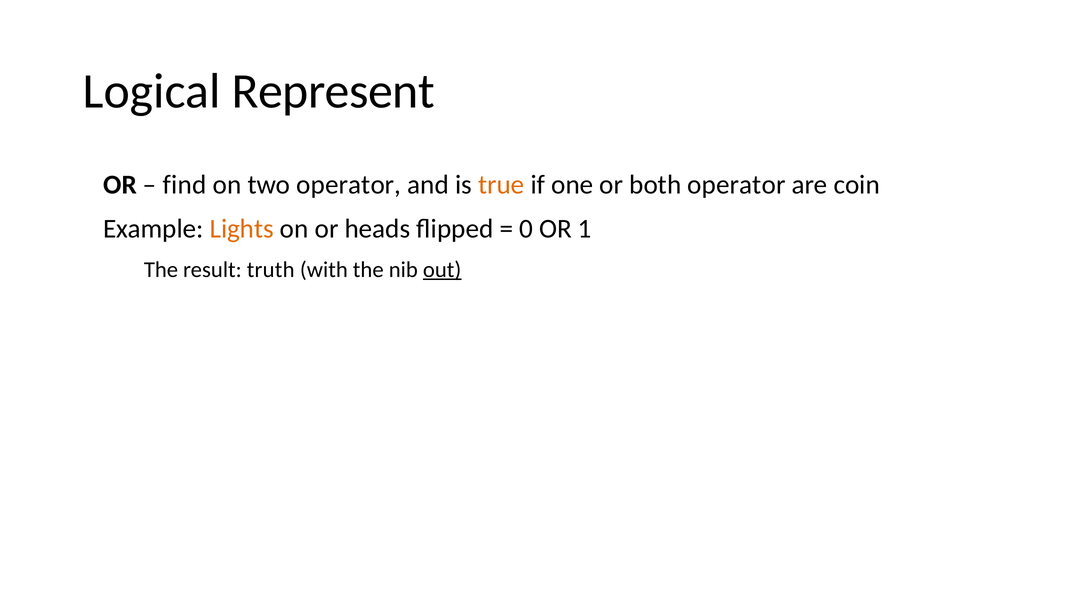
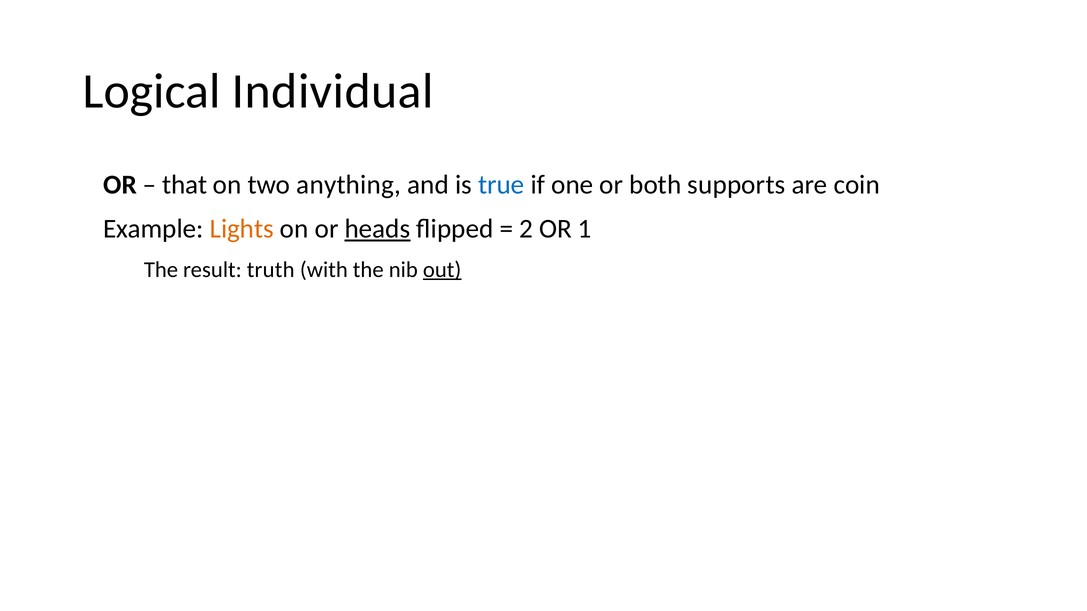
Represent: Represent -> Individual (333, 91)
find: find -> that (185, 185)
two operator: operator -> anything (349, 185)
true colour: orange -> blue (501, 185)
both operator: operator -> supports (736, 185)
heads underline: none -> present (377, 229)
0: 0 -> 2 (526, 229)
